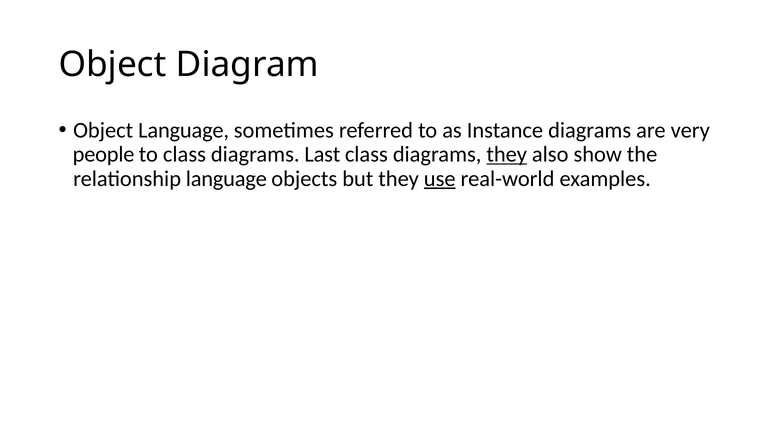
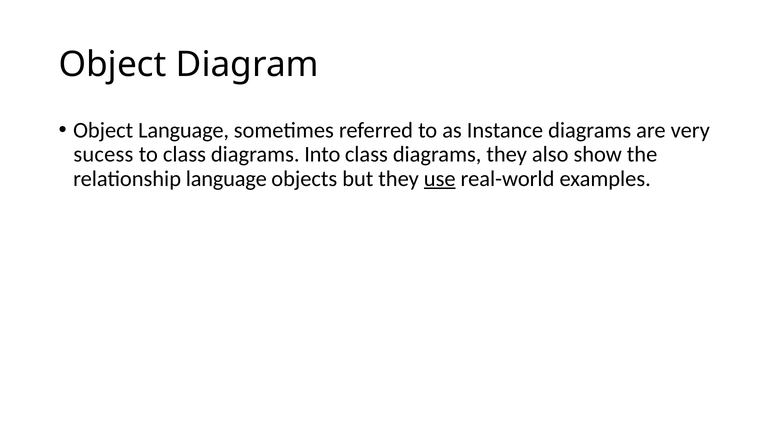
people: people -> sucess (103, 154)
Last: Last -> Into (322, 154)
they underline: present -> none (507, 154)
